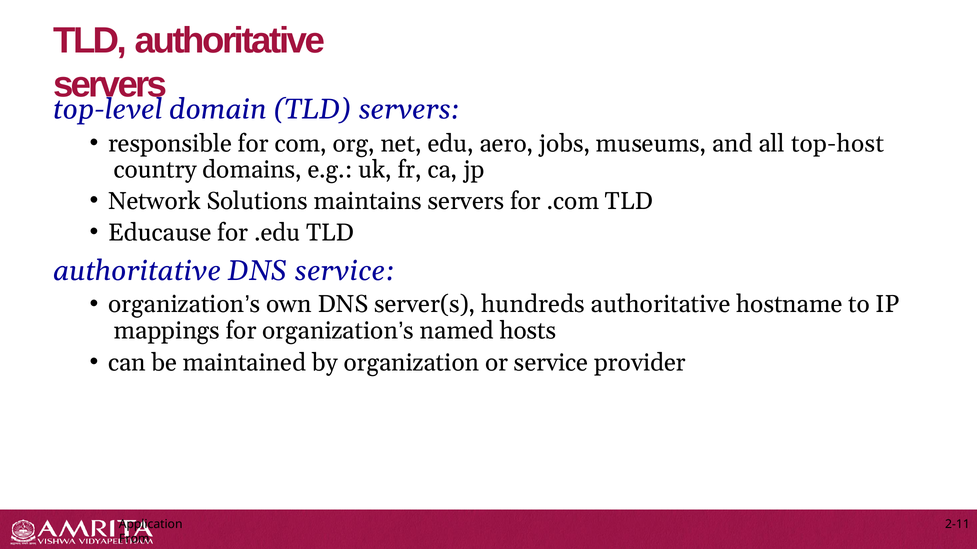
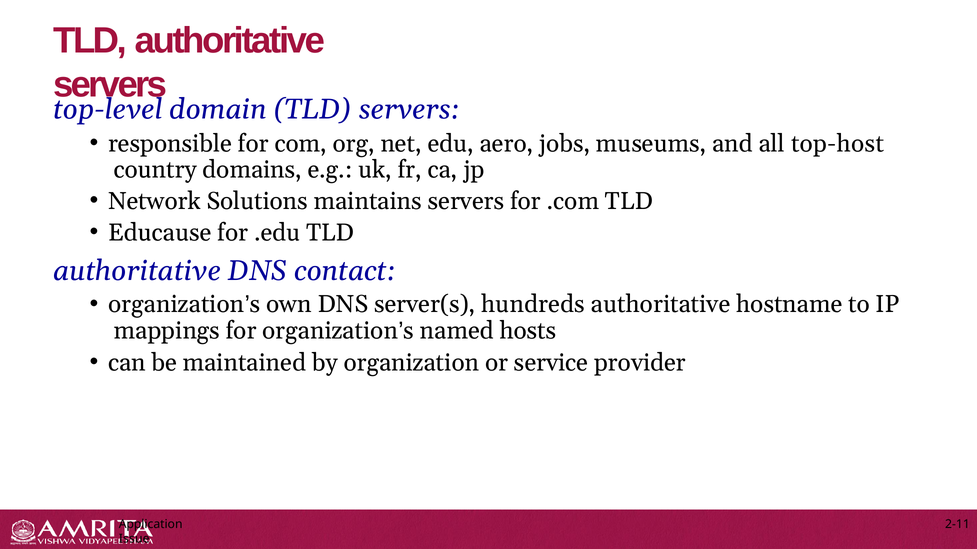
DNS service: service -> contact (346, 271)
From: From -> Issue (134, 539)
